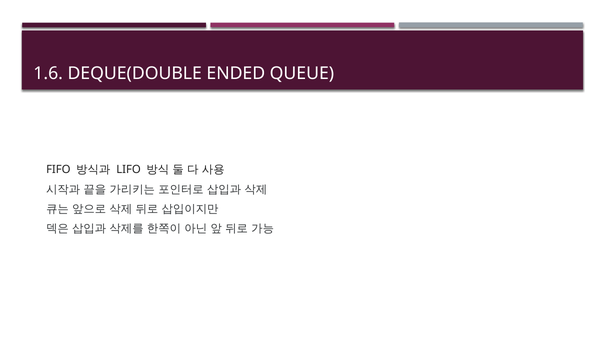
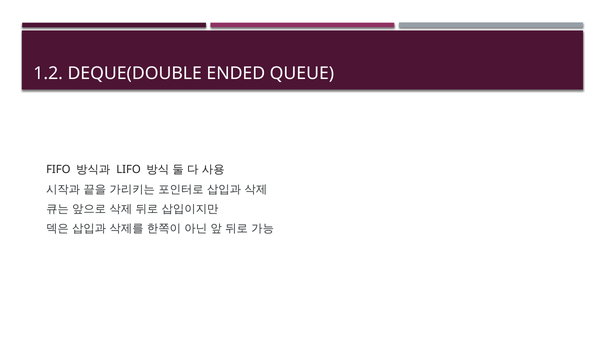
1.6: 1.6 -> 1.2 (48, 73)
